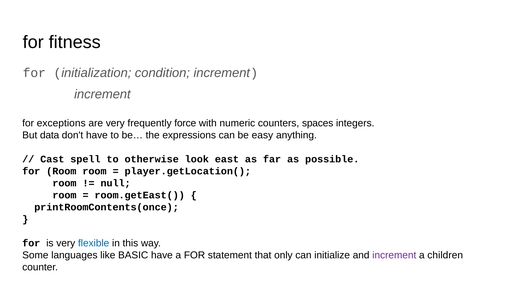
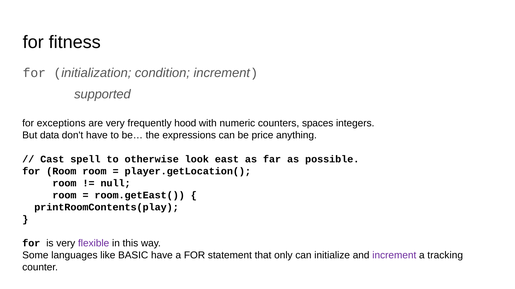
increment: increment -> supported (102, 95)
force: force -> hood (185, 123)
easy: easy -> price (262, 135)
printRoomContents(once: printRoomContents(once -> printRoomContents(play (107, 208)
flexible colour: blue -> purple (94, 244)
children: children -> tracking (445, 256)
